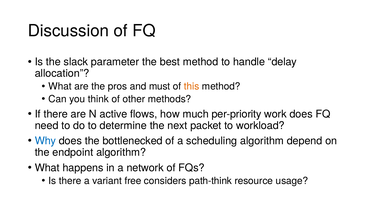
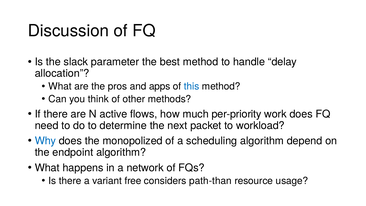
must: must -> apps (160, 86)
this colour: orange -> blue (192, 86)
bottlenecked: bottlenecked -> monopolized (133, 141)
path-think: path-think -> path-than (210, 181)
